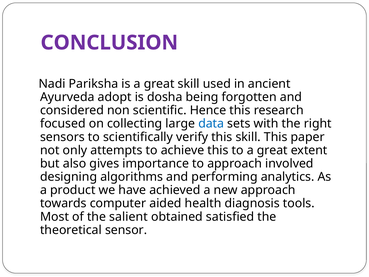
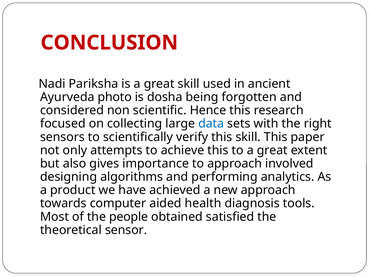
CONCLUSION colour: purple -> red (109, 43)
adopt: adopt -> photo (115, 97)
salient: salient -> people (129, 217)
